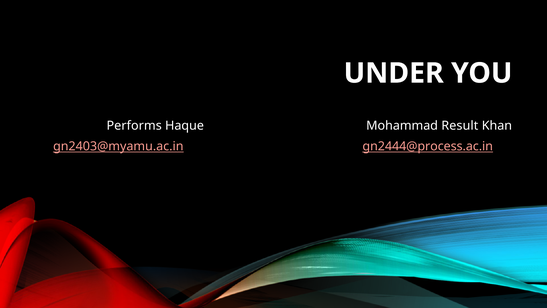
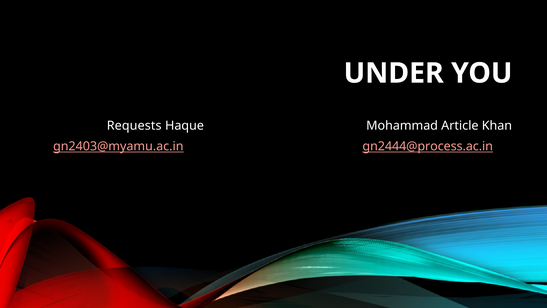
Performs: Performs -> Requests (134, 125)
Result: Result -> Article (460, 125)
